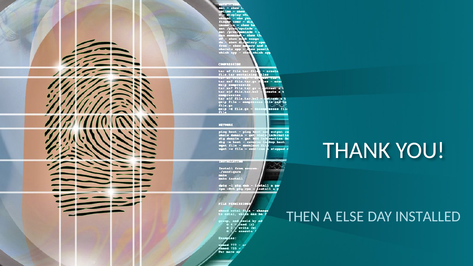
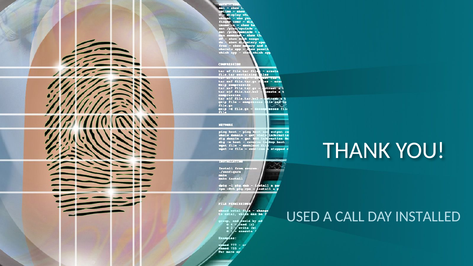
THEN: THEN -> USED (303, 217)
ELSE: ELSE -> CALL (350, 217)
